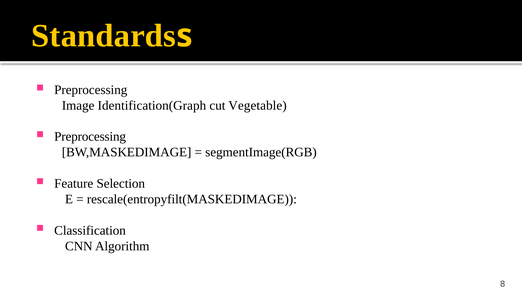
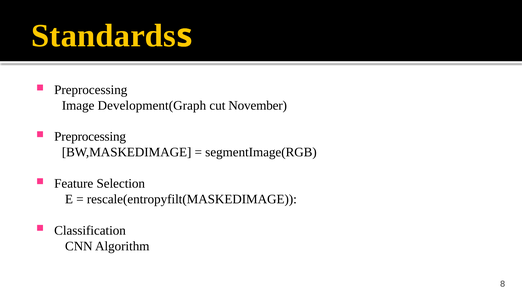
Identification(Graph: Identification(Graph -> Development(Graph (152, 106)
Vegetable: Vegetable -> November (258, 106)
